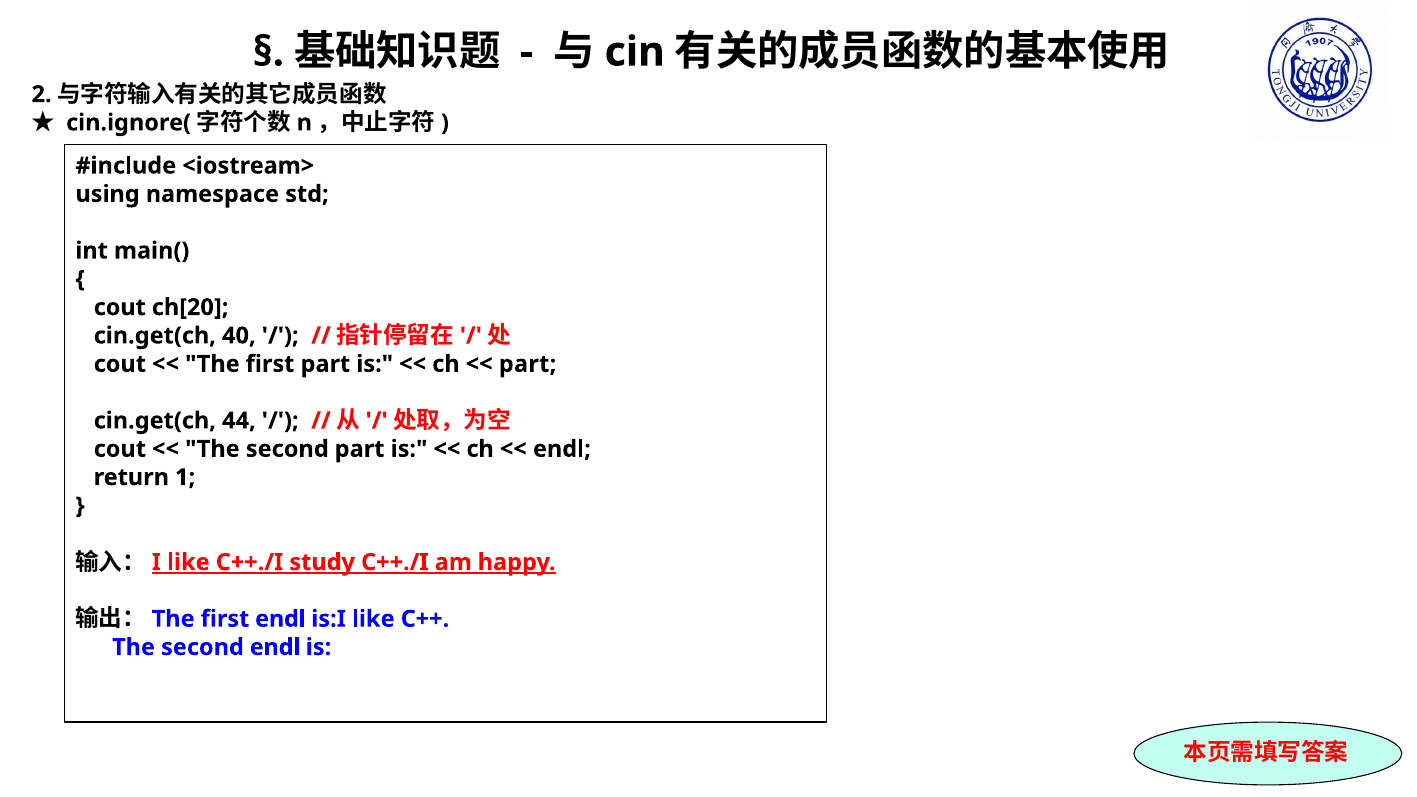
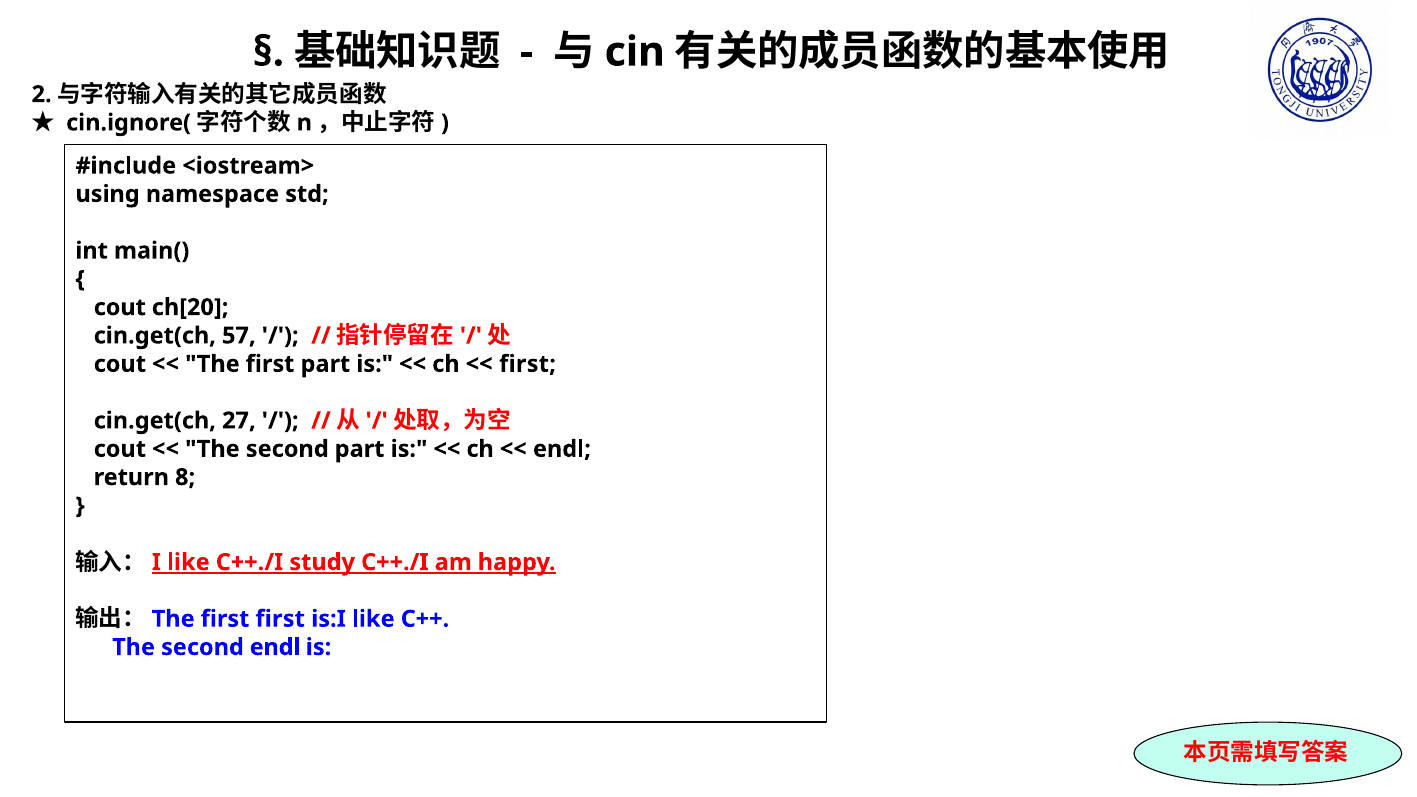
40: 40 -> 57 (239, 336)
part: part -> first (528, 364)
44: 44 -> 27 (239, 421)
1: 1 -> 8 (185, 477)
first endl: endl -> first (280, 619)
